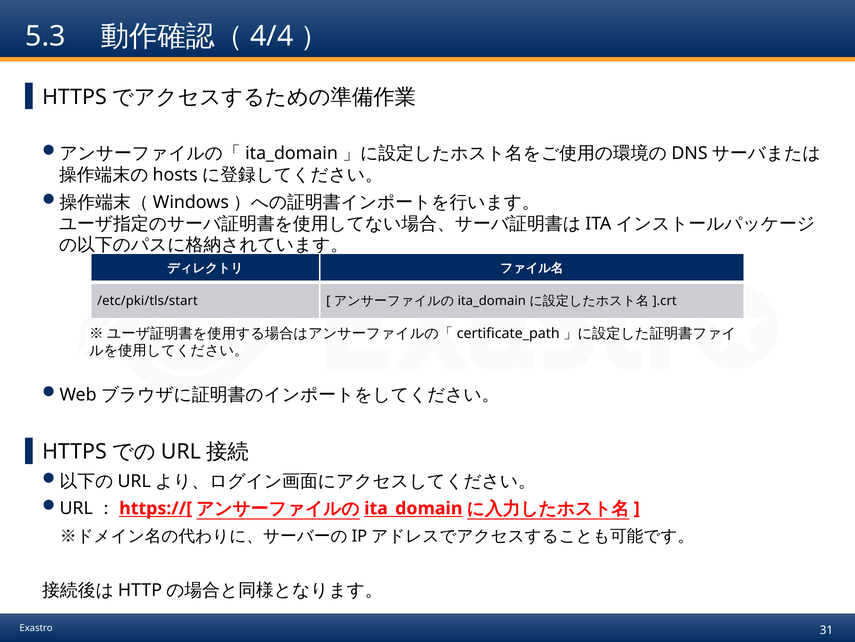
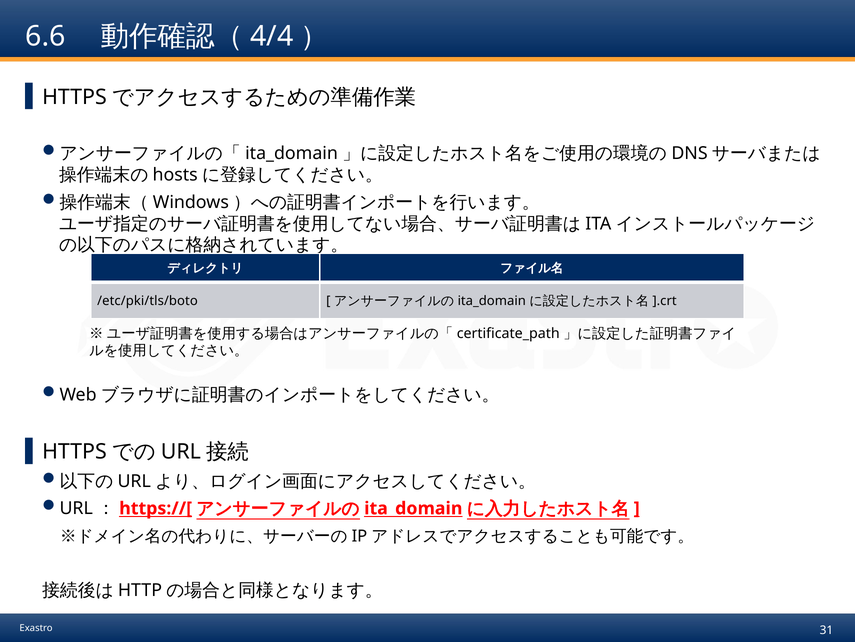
5.3: 5.3 -> 6.6 (45, 36)
/etc/pki/tls/start: /etc/pki/tls/start -> /etc/pki/tls/boto (148, 301)
